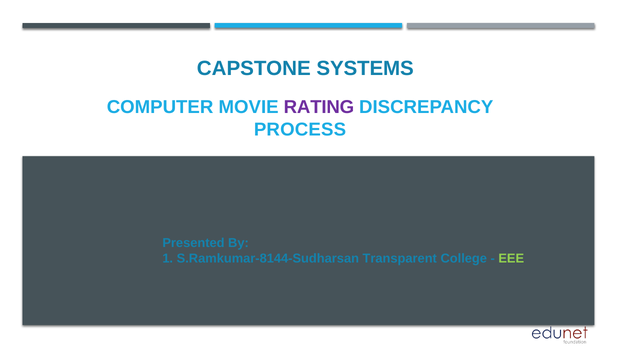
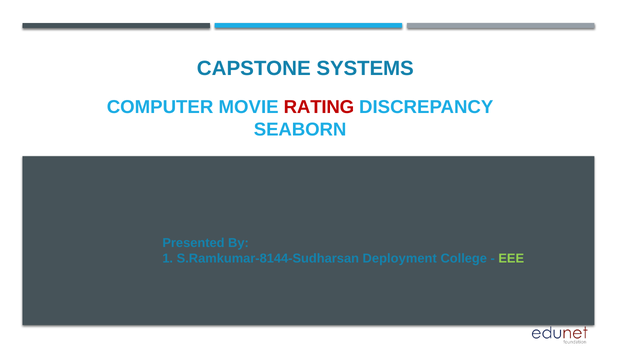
RATING colour: purple -> red (319, 107)
PROCESS: PROCESS -> SEABORN (300, 129)
Transparent: Transparent -> Deployment (400, 258)
